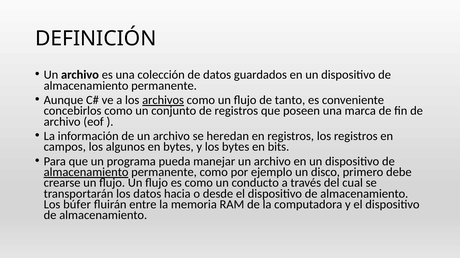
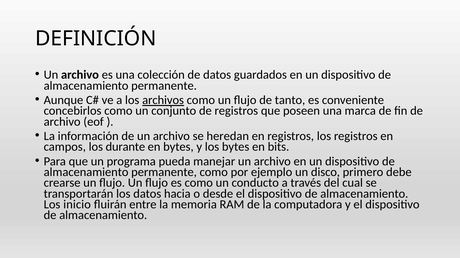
algunos: algunos -> durante (125, 147)
almacenamiento underline: present -> none (86, 173)
búfer: búfer -> inicio (77, 205)
